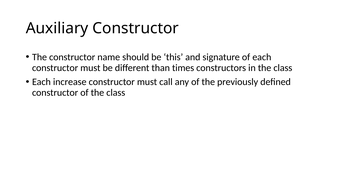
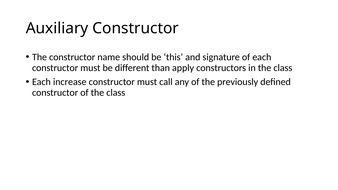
times: times -> apply (183, 68)
